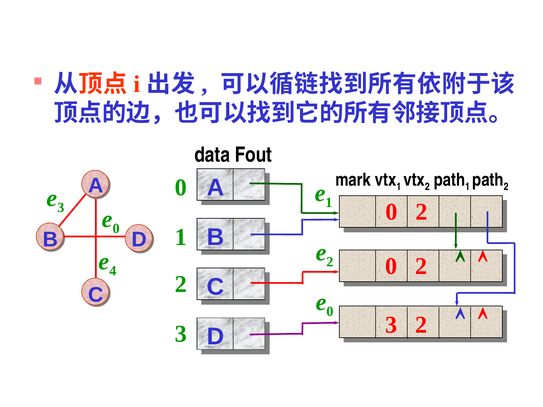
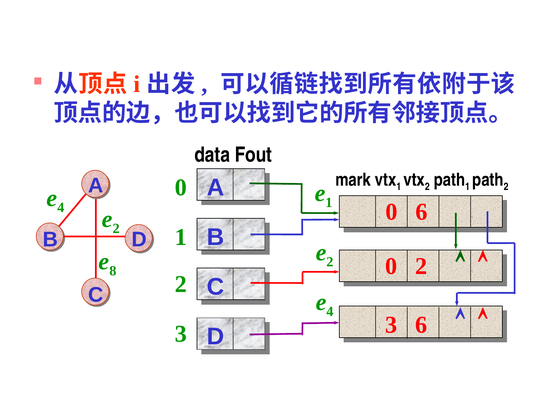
3: 3 -> 4 (61, 208)
2: 2 -> 6 (422, 212)
0: 0 -> 2 (116, 229)
4: 4 -> 8 (113, 271)
0: 0 -> 4 (330, 312)
3 2: 2 -> 6 (421, 325)
